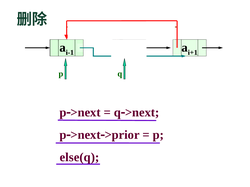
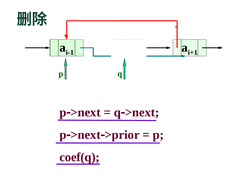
else(q: else(q -> coef(q (80, 158)
